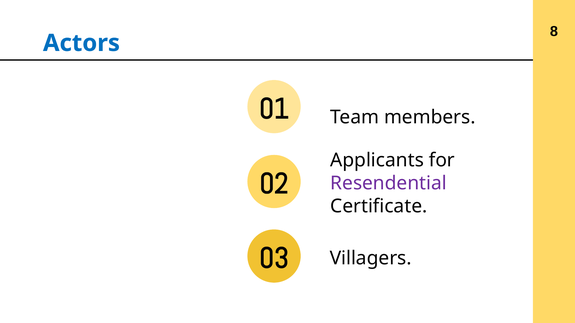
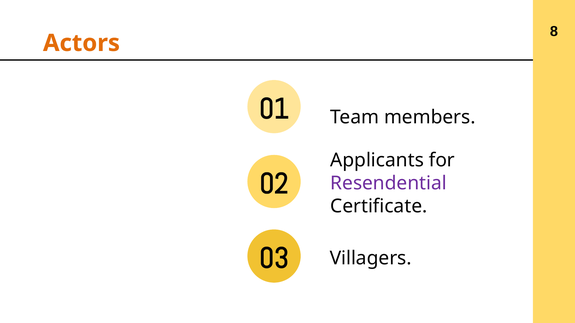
Actors colour: blue -> orange (81, 43)
